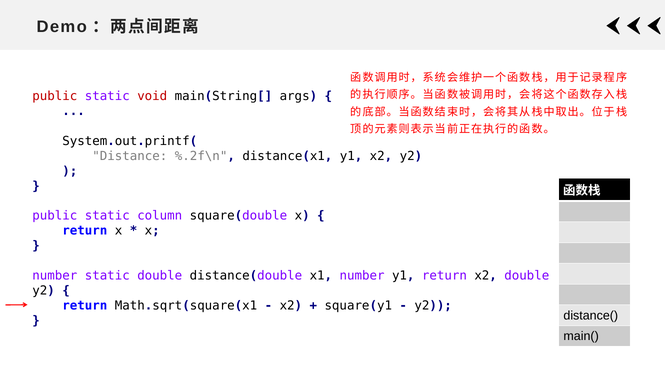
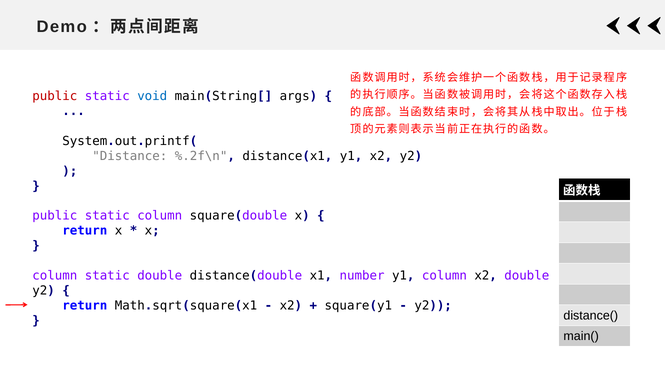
void colour: red -> blue (152, 96)
number: number -> column (55, 276)
y1 return: return -> column (444, 276)
